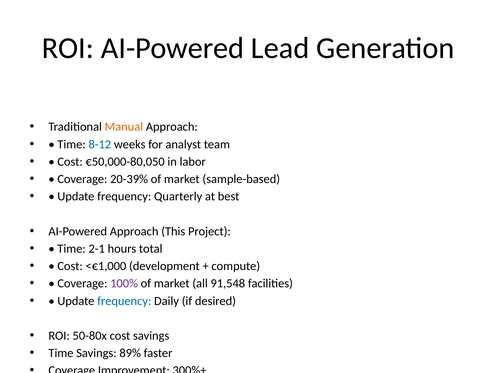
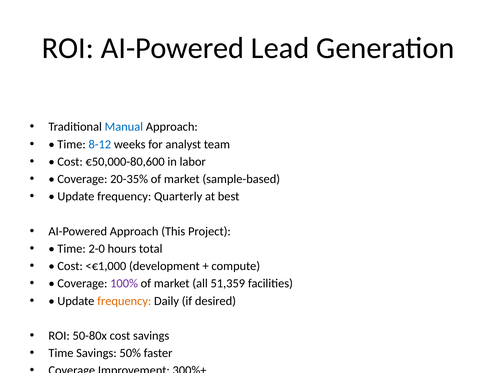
Manual colour: orange -> blue (124, 127)
€50,000-80,050: €50,000-80,050 -> €50,000-80,600 (125, 162)
20-39%: 20-39% -> 20-35% (129, 179)
2-1: 2-1 -> 2-0 (97, 249)
91,548: 91,548 -> 51,359 (228, 283)
frequency colour: blue -> orange (124, 301)
89%: 89% -> 50% (130, 353)
